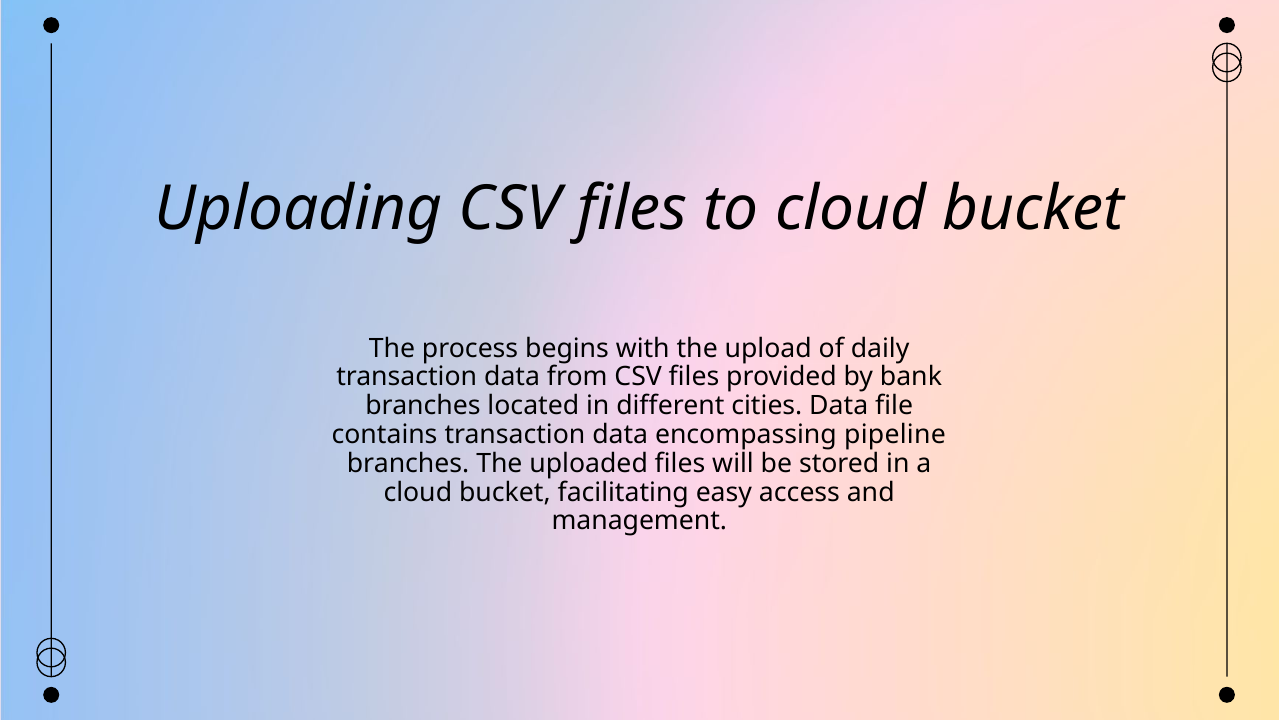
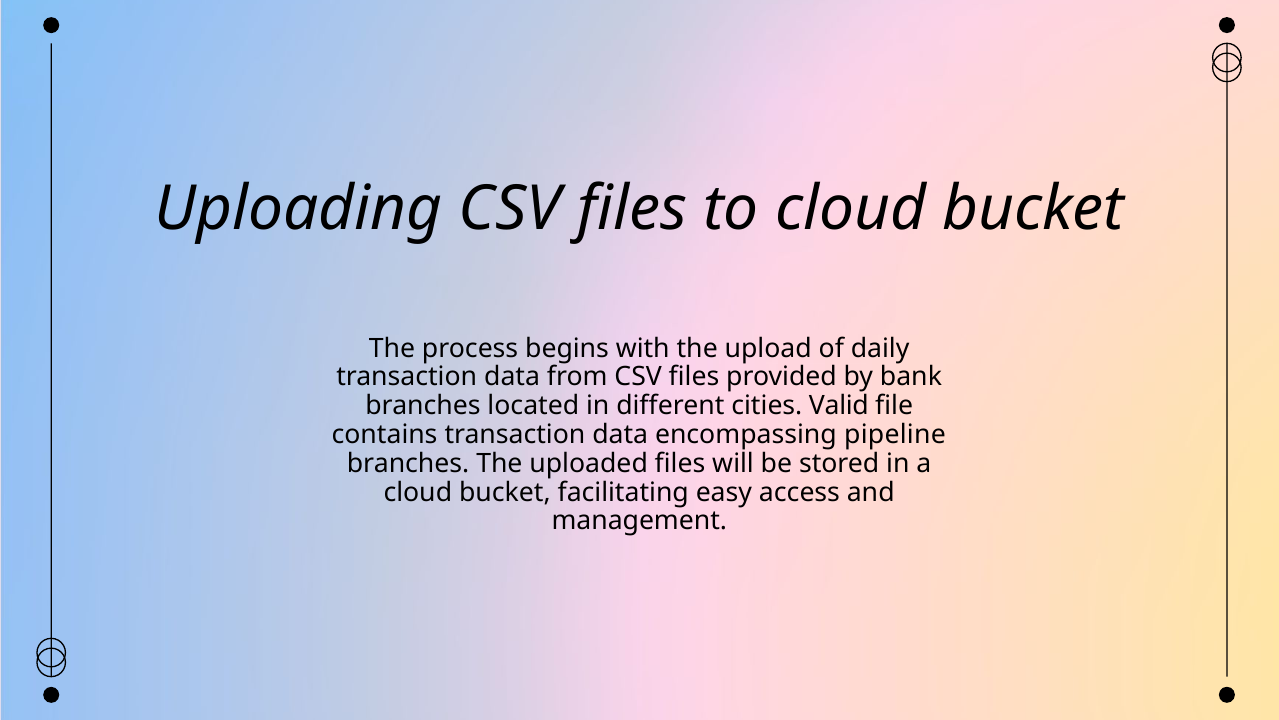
cities Data: Data -> Valid (839, 406)
